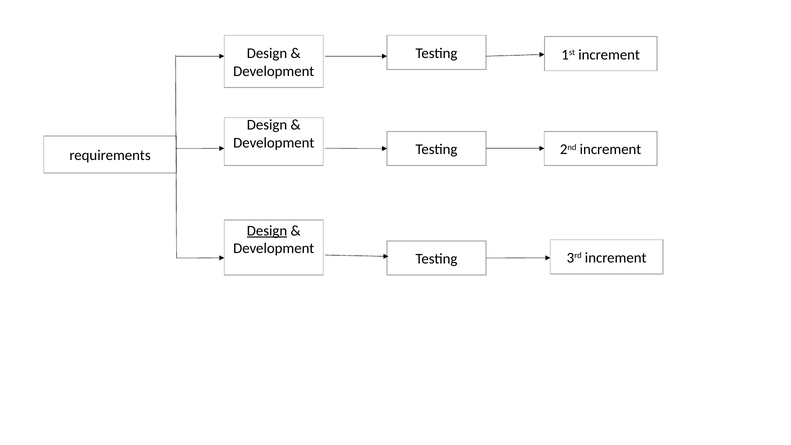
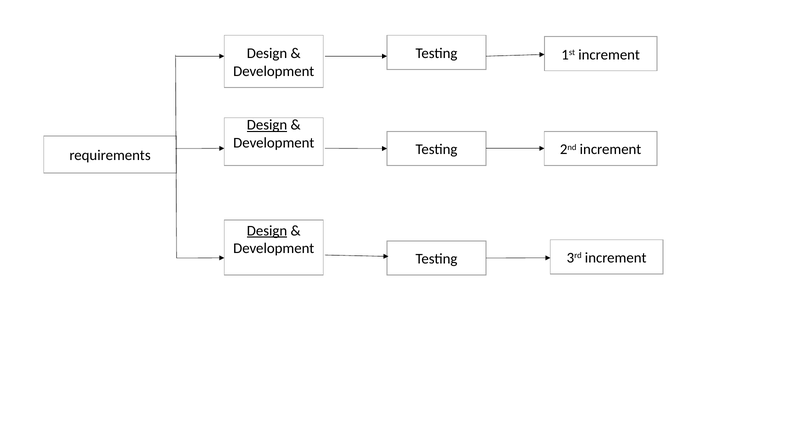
Design underline: none -> present (267, 125)
